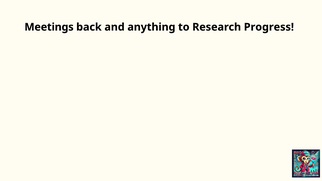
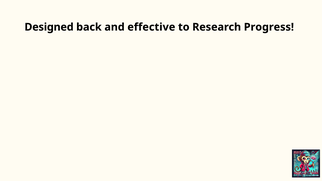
Meetings: Meetings -> Designed (49, 27)
anything: anything -> effective (151, 27)
